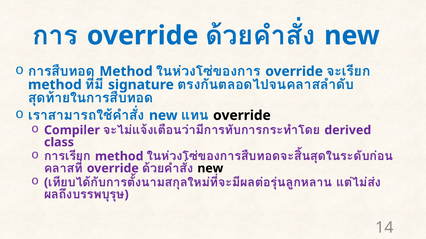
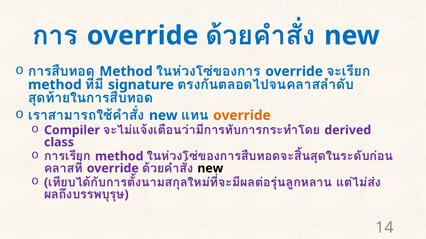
override colour: black -> orange (242, 116)
